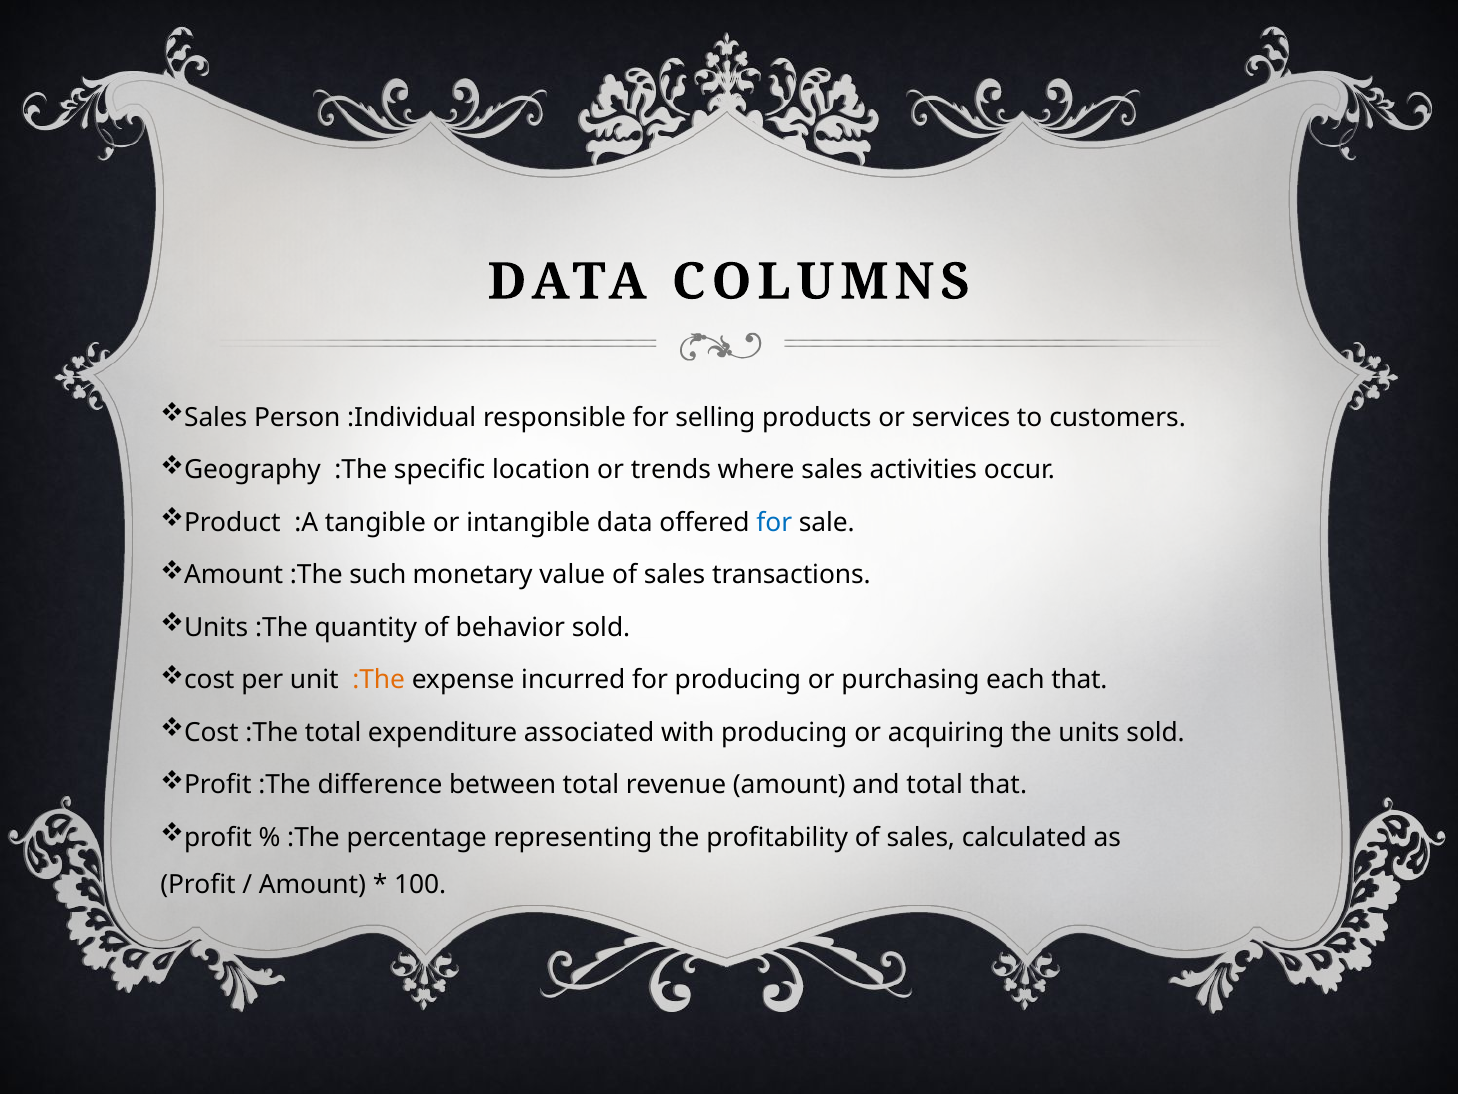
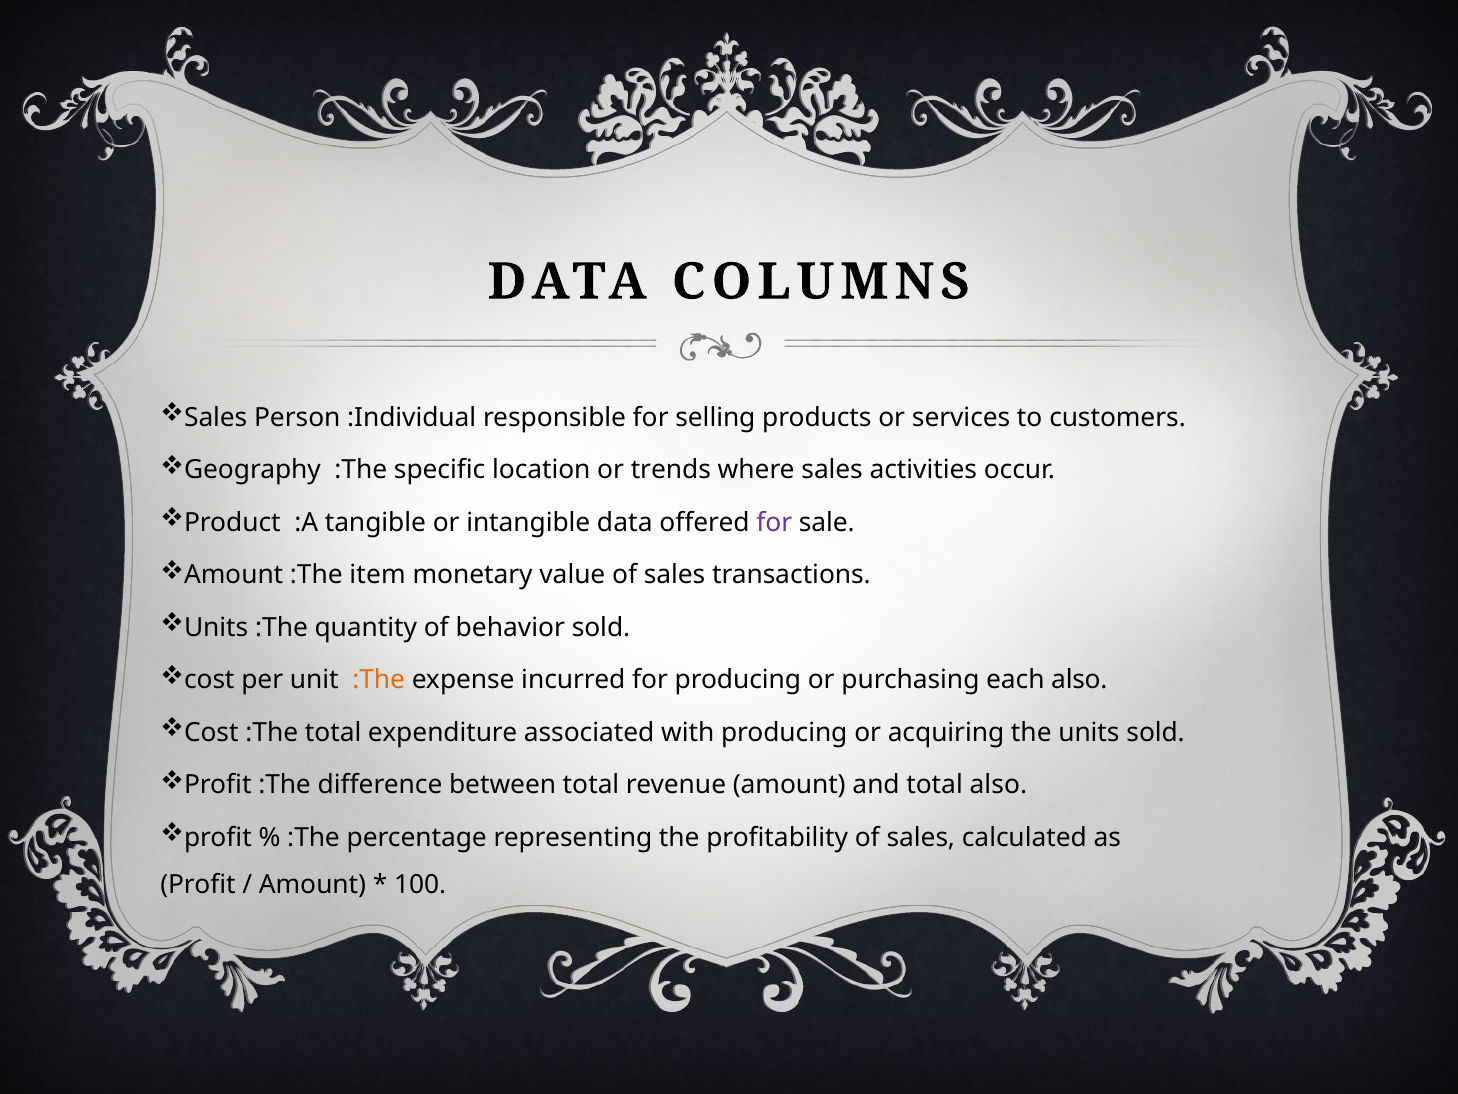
for colour: blue -> purple (774, 522)
such: such -> item (378, 575)
each that: that -> also (1079, 680)
total that: that -> also (998, 784)
